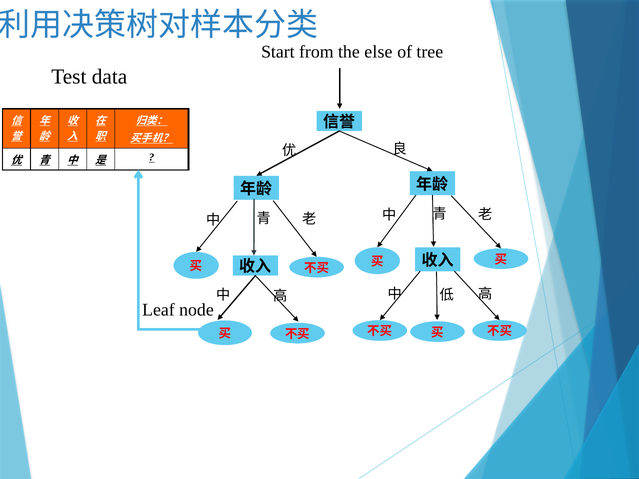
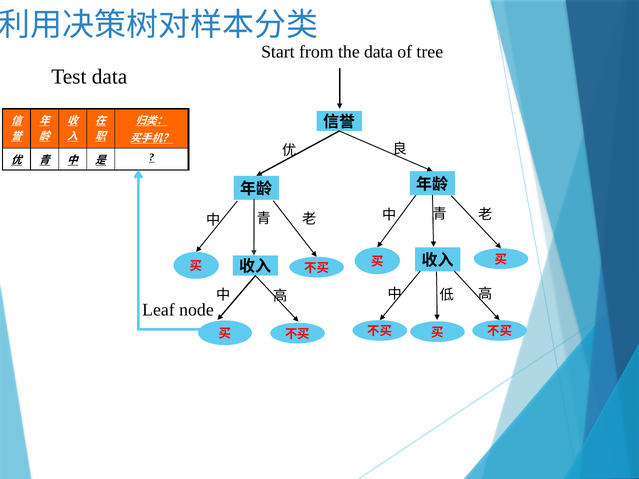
the else: else -> data (379, 52)
